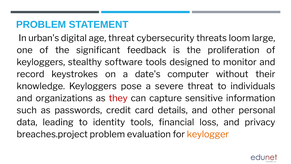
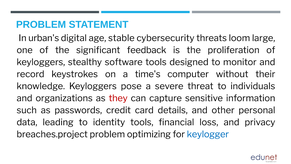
age threat: threat -> stable (121, 38)
date's: date's -> time's (148, 74)
evaluation: evaluation -> optimizing (149, 134)
keylogger colour: orange -> blue (208, 134)
